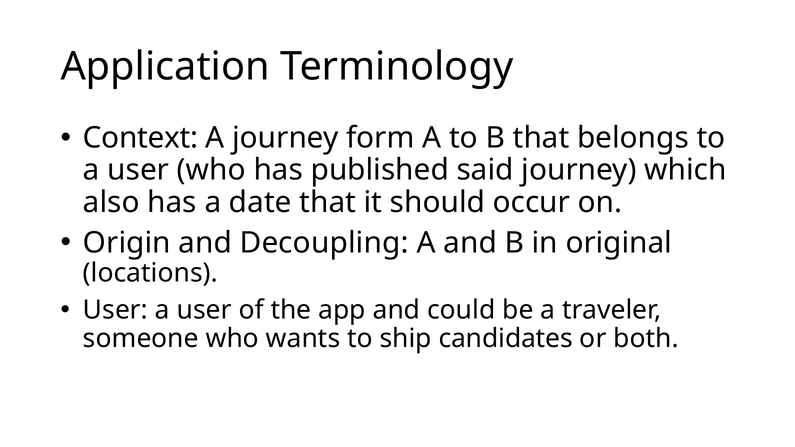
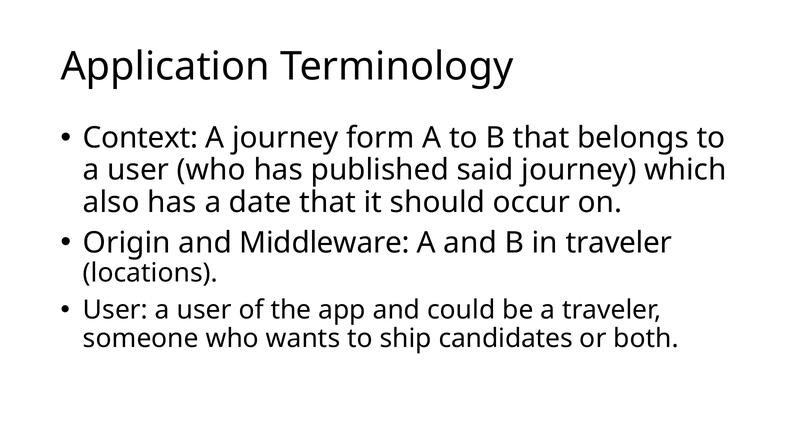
Decoupling: Decoupling -> Middleware (324, 243)
in original: original -> traveler (619, 243)
